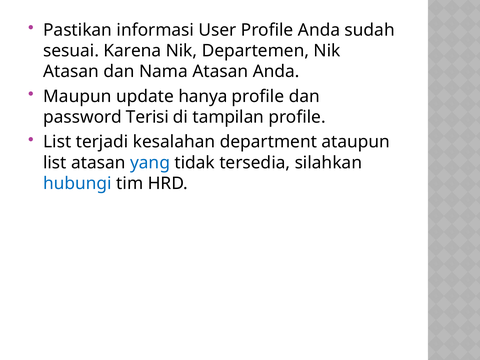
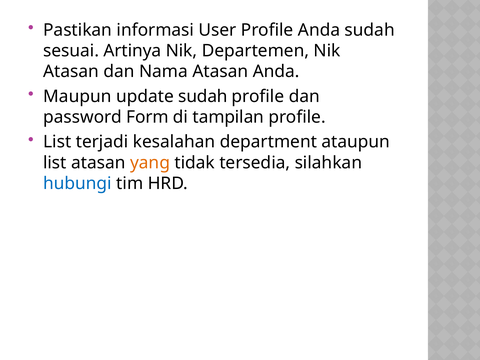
Karena: Karena -> Artinya (132, 51)
update hanya: hanya -> sudah (203, 96)
Terisi: Terisi -> Form (147, 117)
yang colour: blue -> orange (150, 163)
